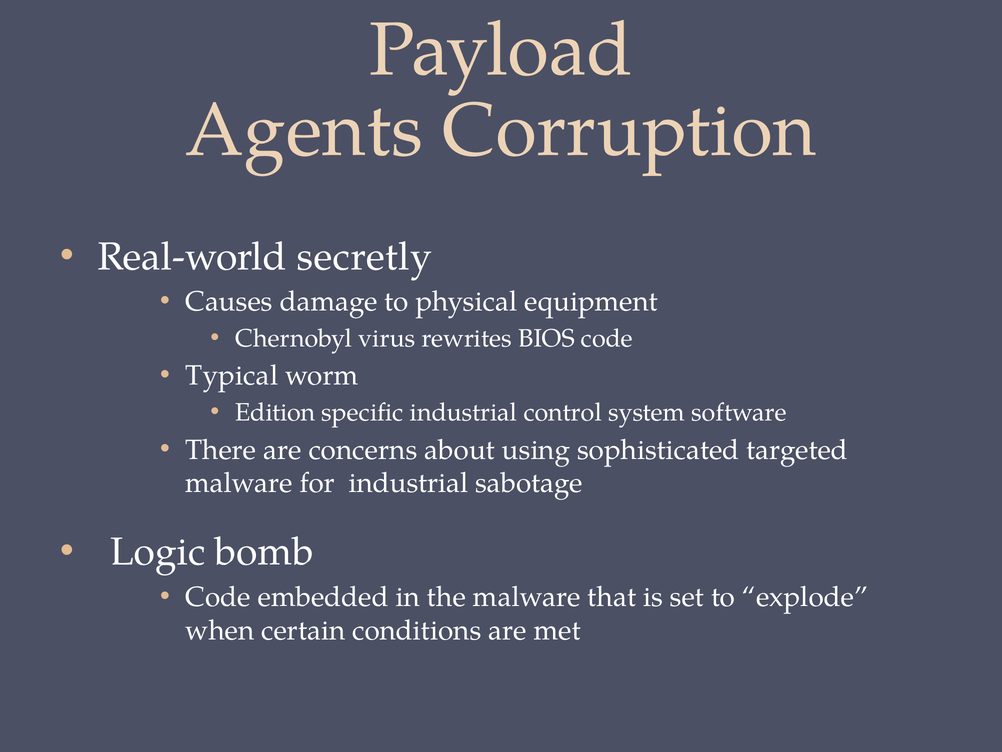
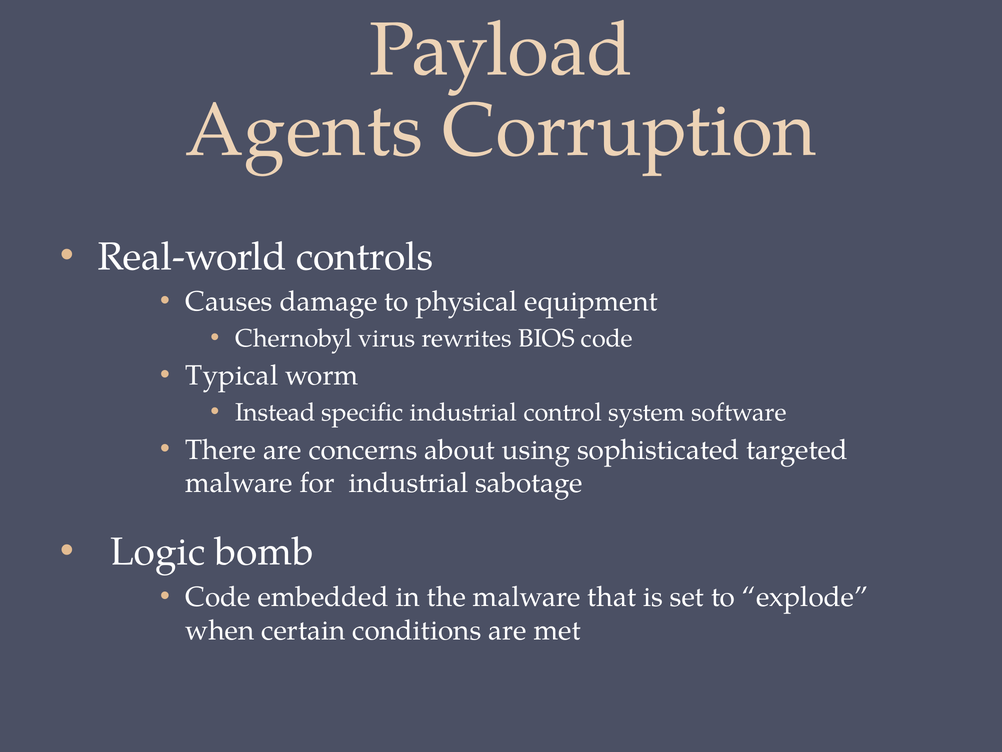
secretly: secretly -> controls (365, 257)
Edition: Edition -> Instead (275, 412)
